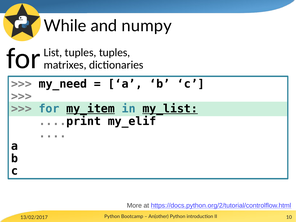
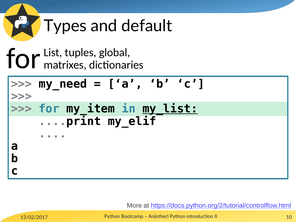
While: While -> Types (65, 26)
numpy: numpy -> default (147, 26)
tuples tuples: tuples -> global (115, 52)
my_item underline: present -> none (91, 109)
